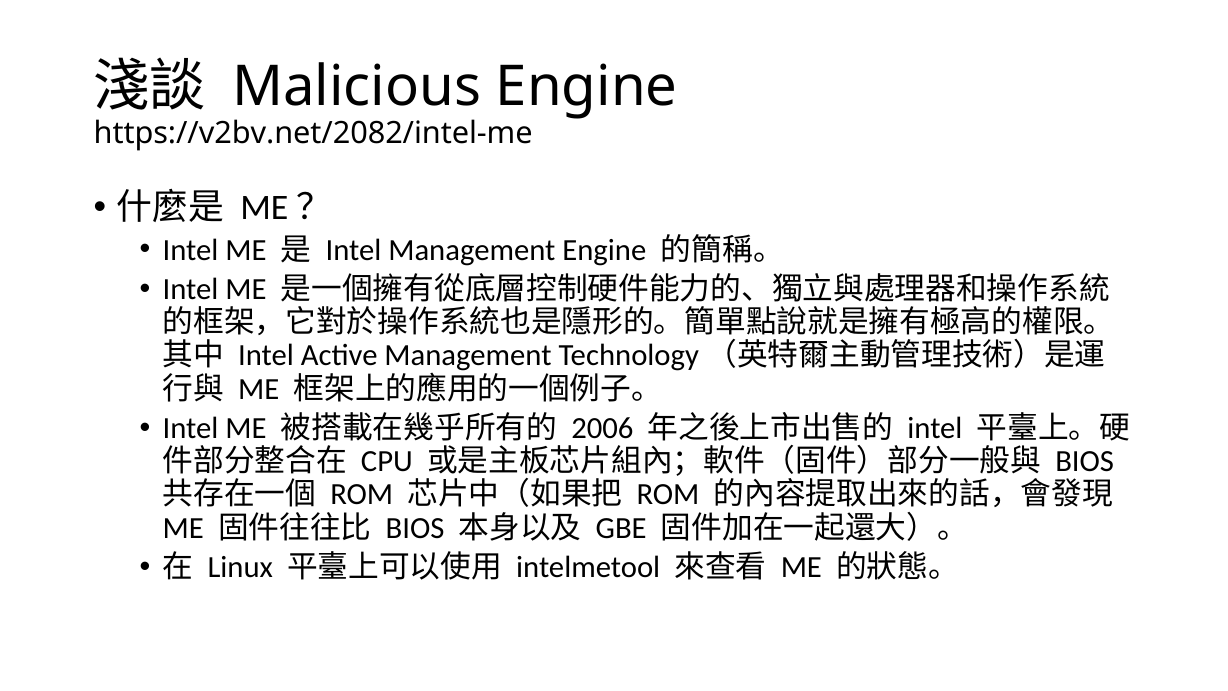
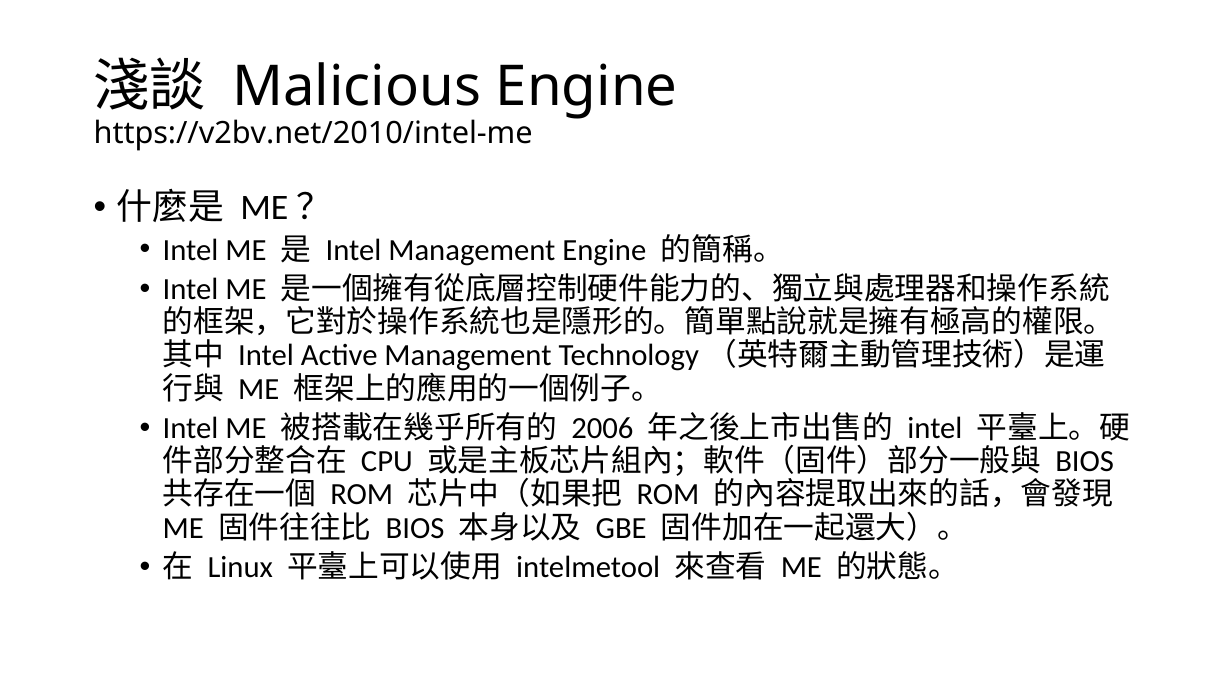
https://v2bv.net/2082/intel-me: https://v2bv.net/2082/intel-me -> https://v2bv.net/2010/intel-me (313, 134)
